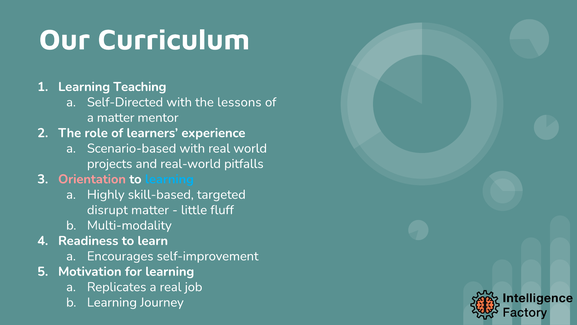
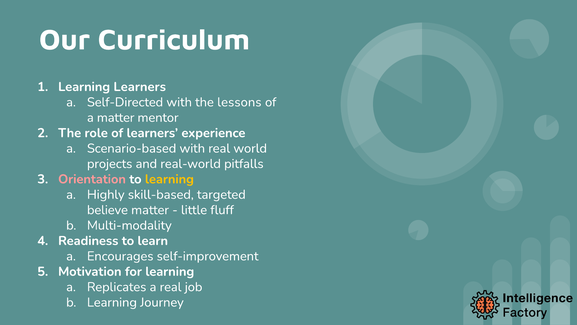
Learning Teaching: Teaching -> Learners (140, 87)
learning colour: light blue -> yellow (169, 179)
disrupt: disrupt -> believe (107, 210)
